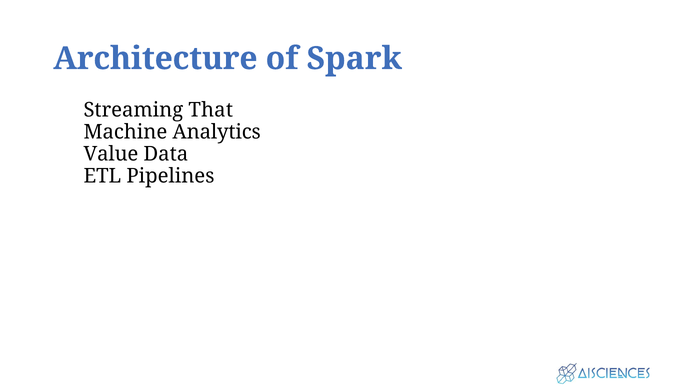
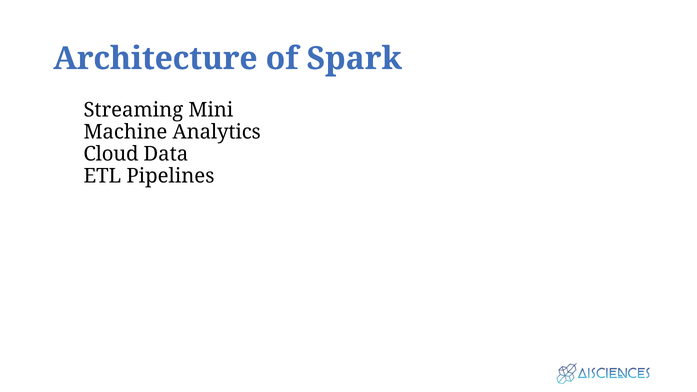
That: That -> Mini (211, 110)
Value: Value -> Cloud (111, 154)
